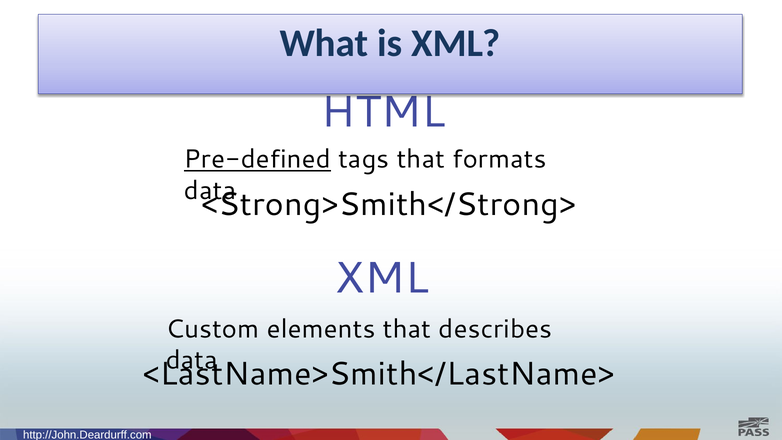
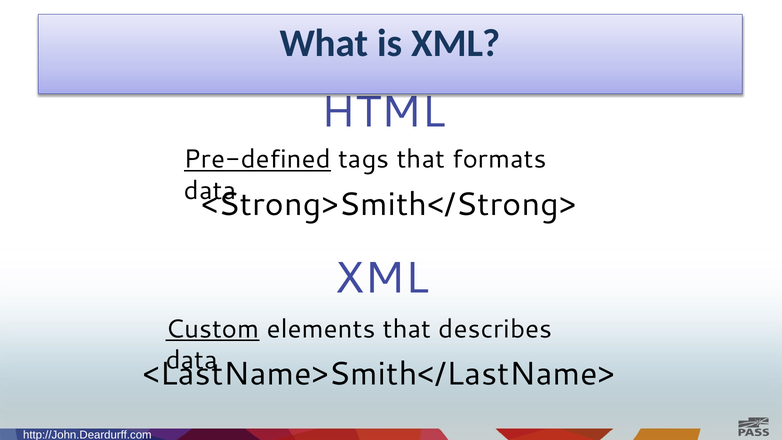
Custom underline: none -> present (213, 329)
